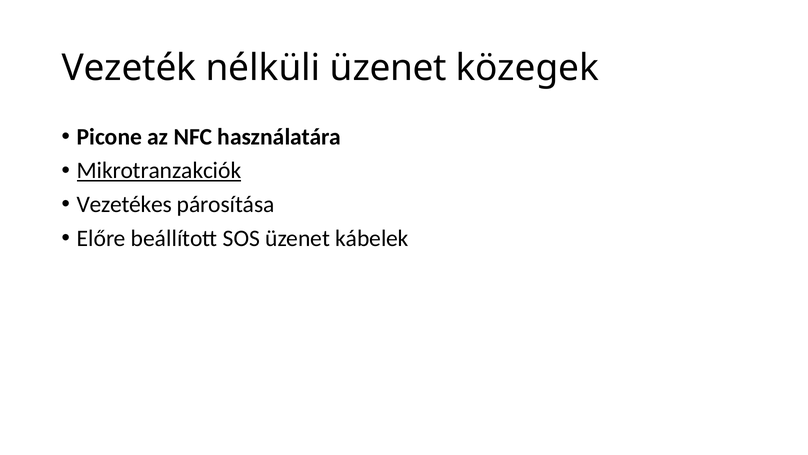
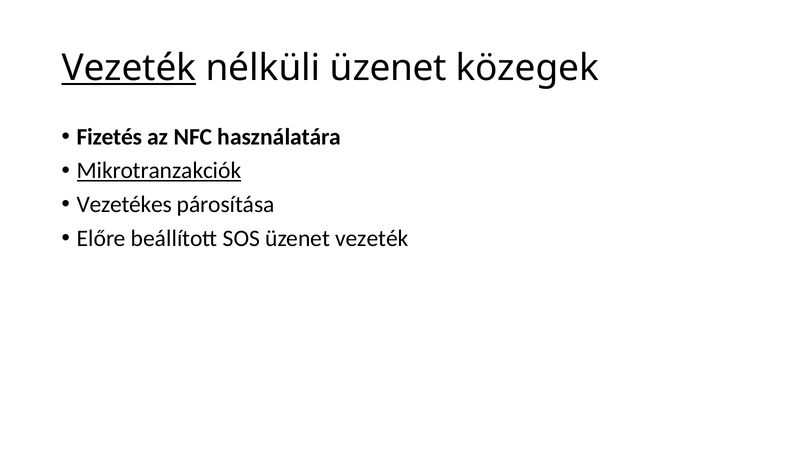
Vezeték underline: none -> present (129, 68)
Picone: Picone -> Fizetés (109, 137)
üzenet kábelek: kábelek -> vezeték (372, 238)
